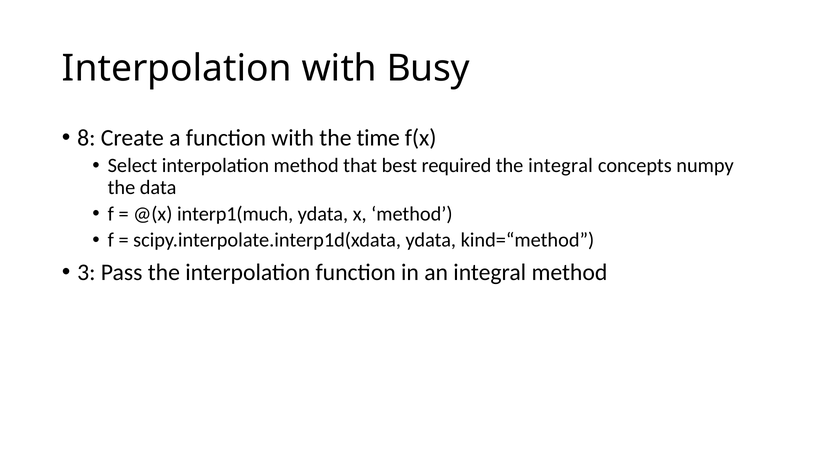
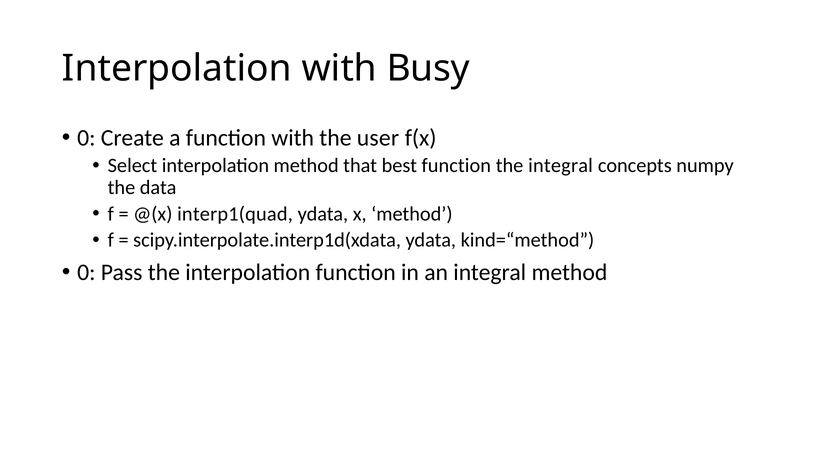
8: 8 -> 0 (86, 137)
time: time -> user (378, 137)
best required: required -> function (456, 165)
interp1(much: interp1(much -> interp1(quad (235, 214)
3: 3 -> 0 (86, 272)
